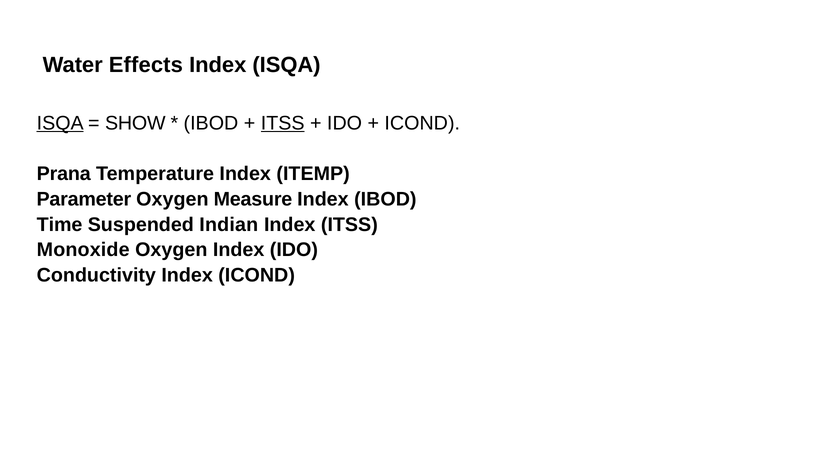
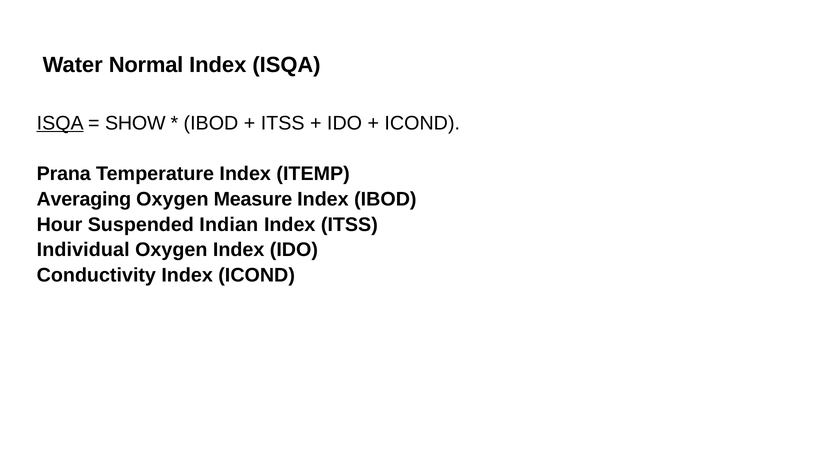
Effects: Effects -> Normal (146, 65)
ITSS underline: present -> none (283, 123)
Parameter: Parameter -> Averaging (84, 199)
Time: Time -> Hour (60, 224)
Monoxide: Monoxide -> Individual (83, 250)
